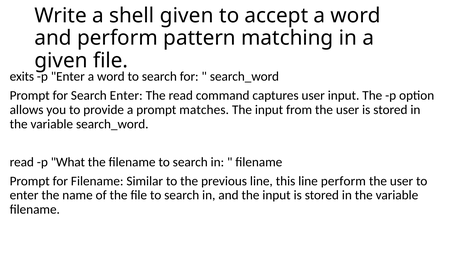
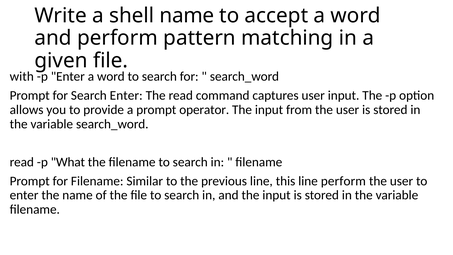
shell given: given -> name (187, 16)
exits: exits -> with (22, 77)
matches: matches -> operator (204, 110)
